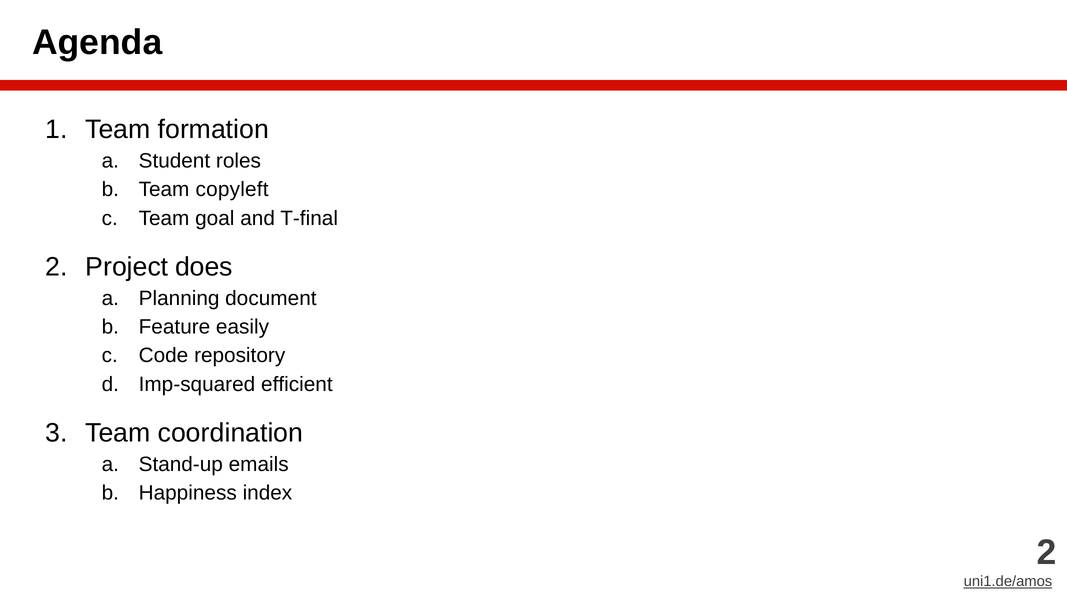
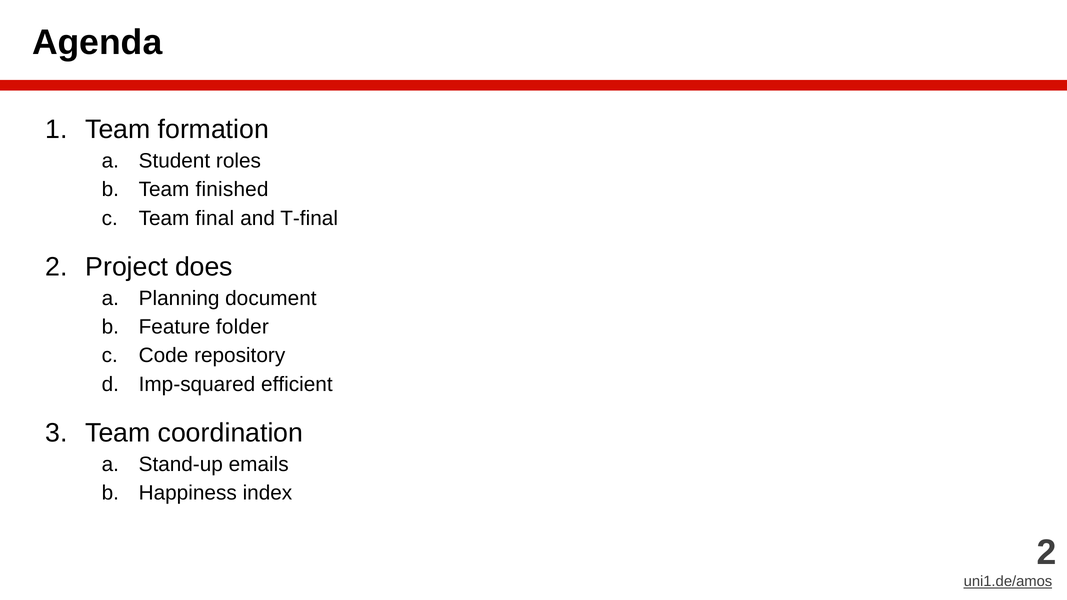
copyleft: copyleft -> finished (232, 190)
goal: goal -> final (215, 218)
easily: easily -> folder (242, 327)
